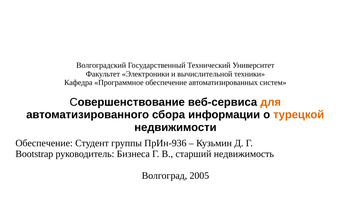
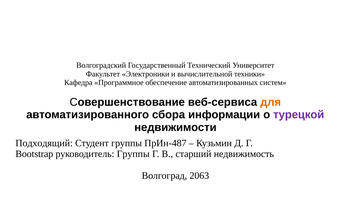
турецкой colour: orange -> purple (299, 114)
Обеспечение: Обеспечение -> Подходящий (44, 143)
ПрИн-936: ПрИн-936 -> ПрИн-487 (165, 143)
руководитель Бизнеса: Бизнеса -> Группы (133, 154)
2005: 2005 -> 2063 (199, 175)
